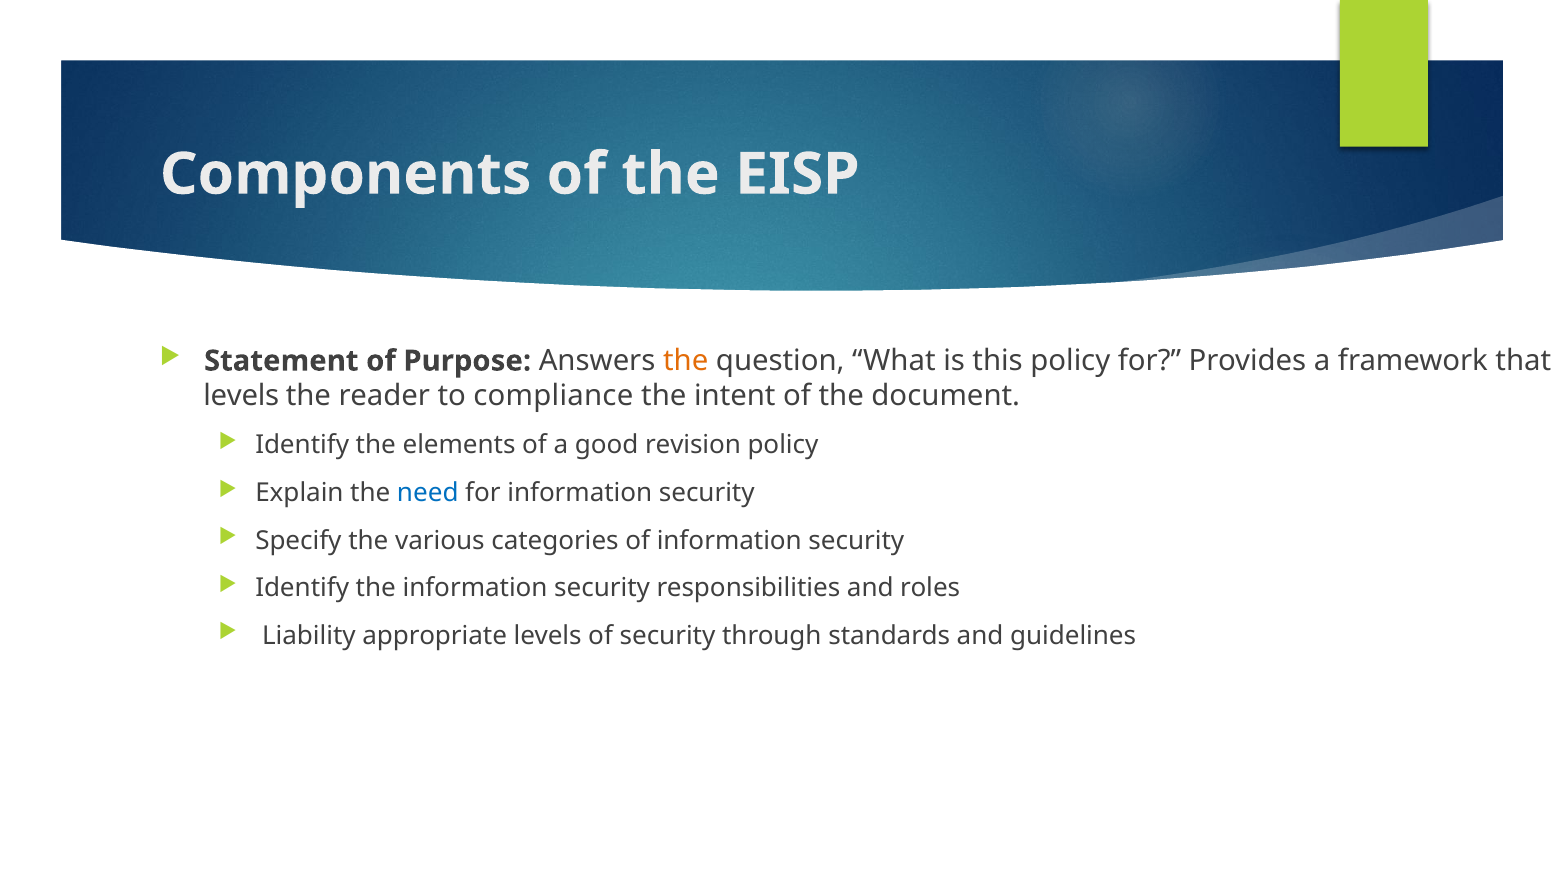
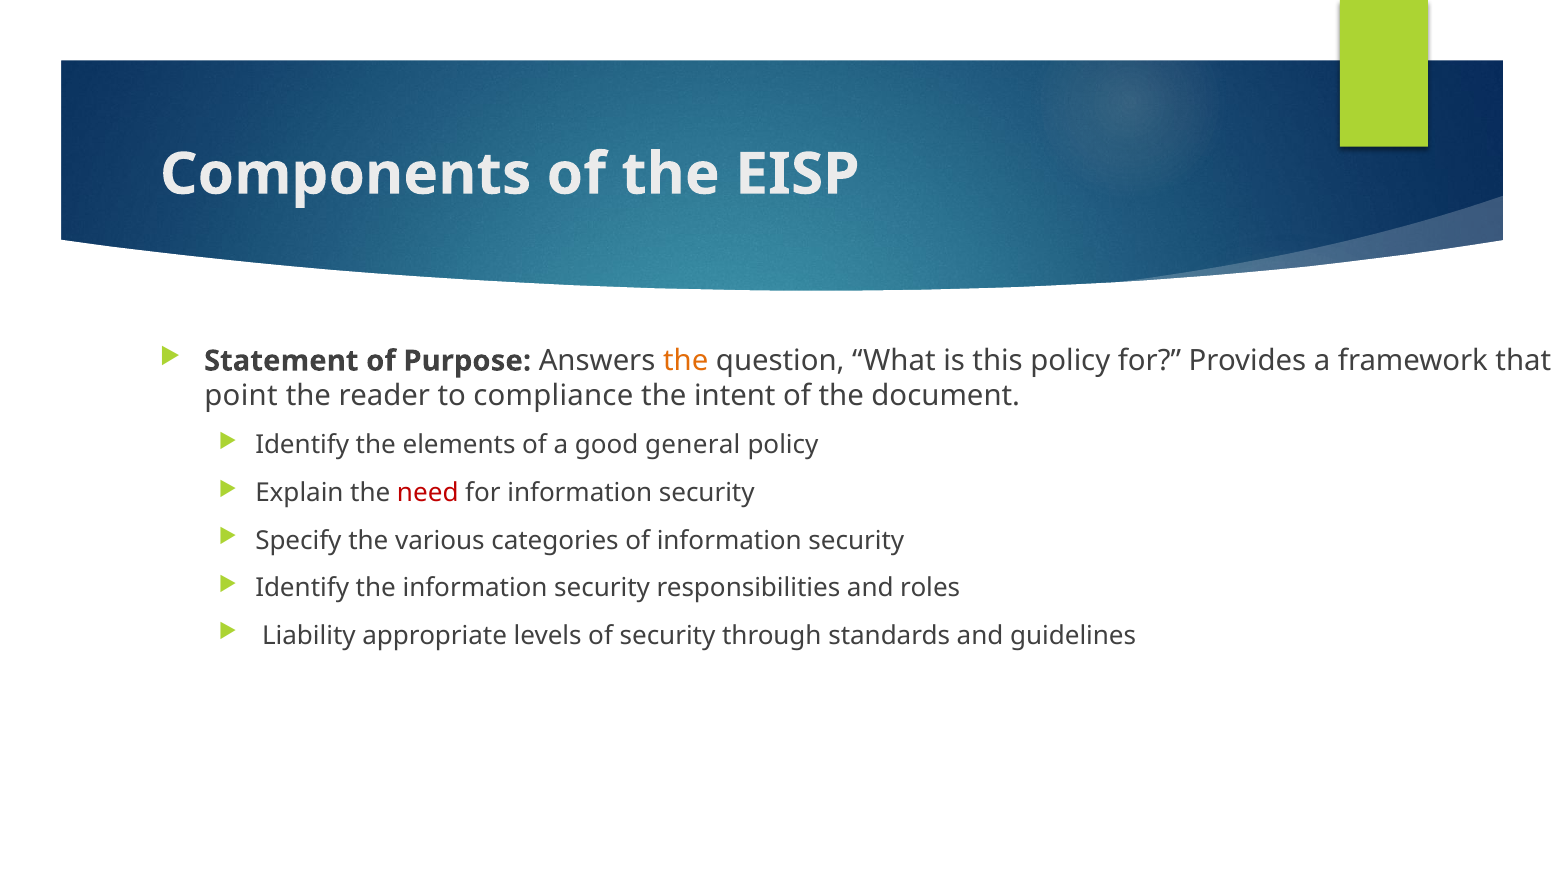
levels: levels -> point (241, 396)
revision: revision -> general (693, 446)
need colour: blue -> red (428, 493)
